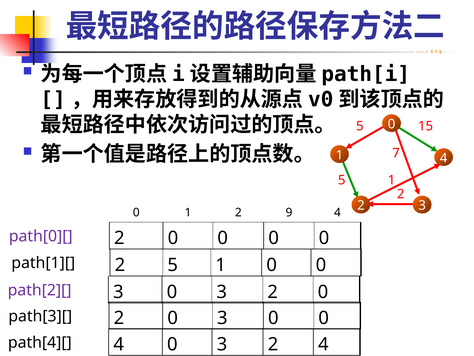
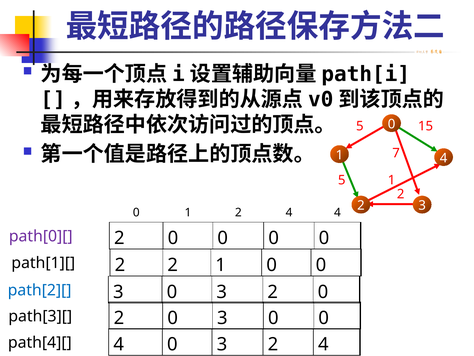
1 2 9: 9 -> 4 (289, 212)
2 5: 5 -> 2 (173, 265)
path[2][ colour: purple -> blue (40, 290)
